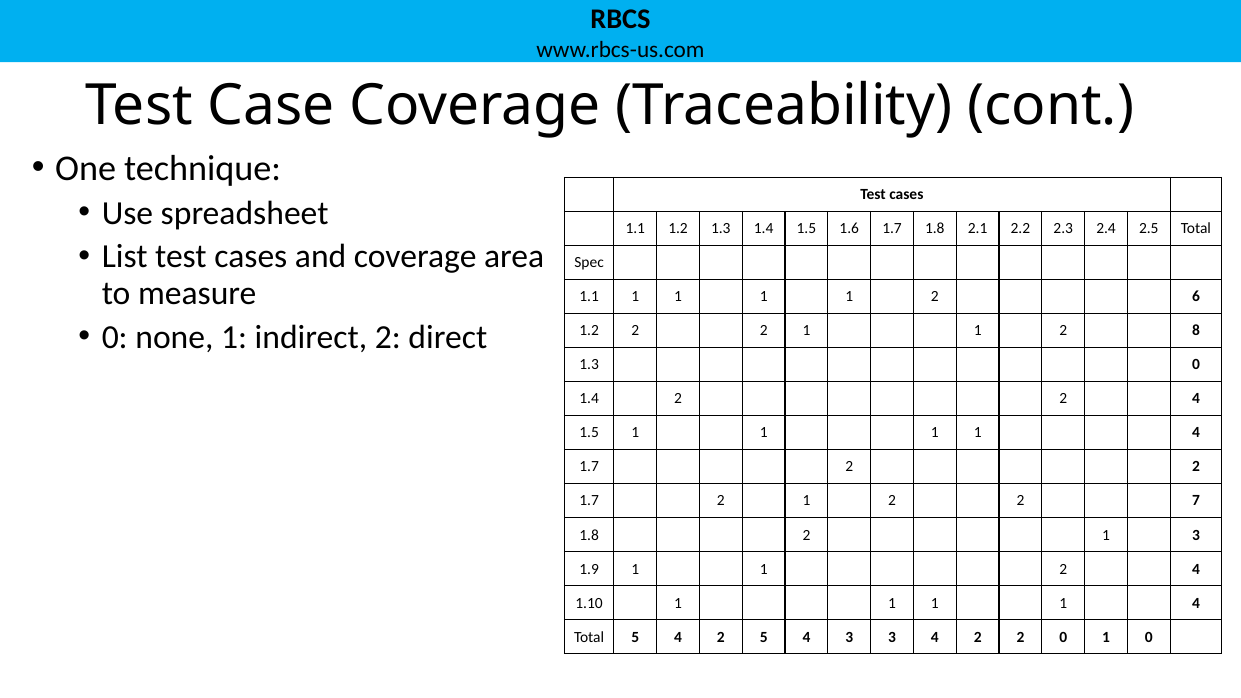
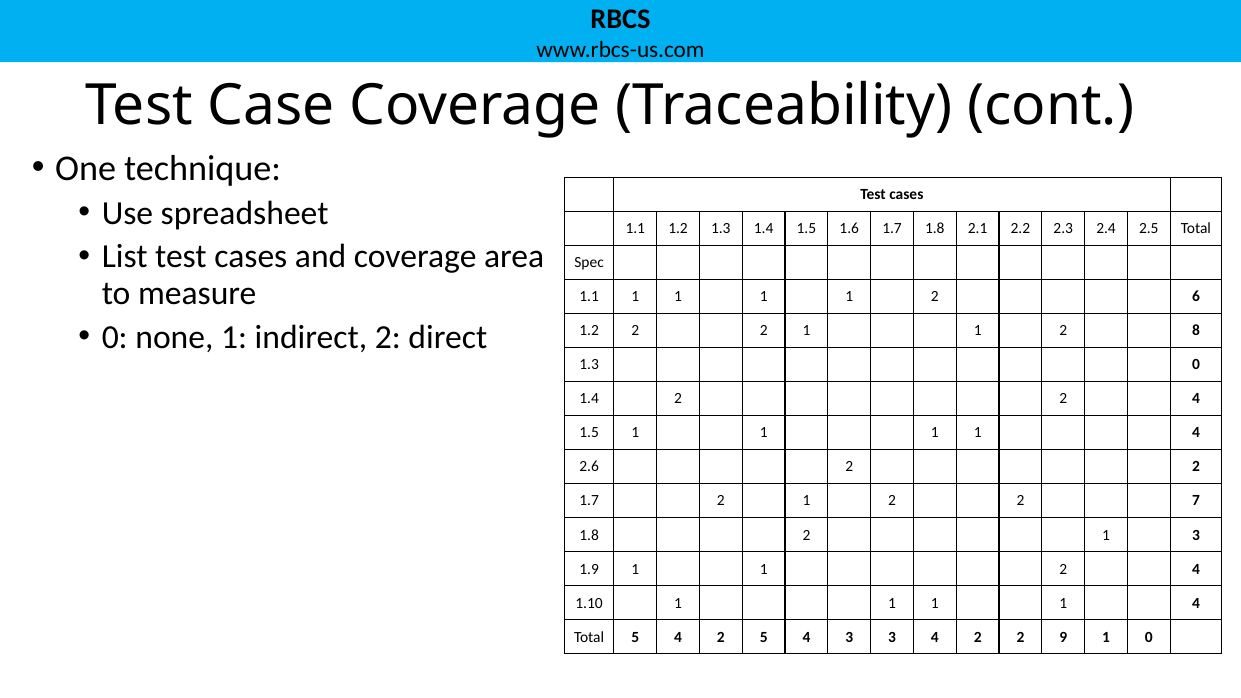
1.7: 1.7 -> 2.6 (589, 467)
2 0: 0 -> 9 (1063, 637)
